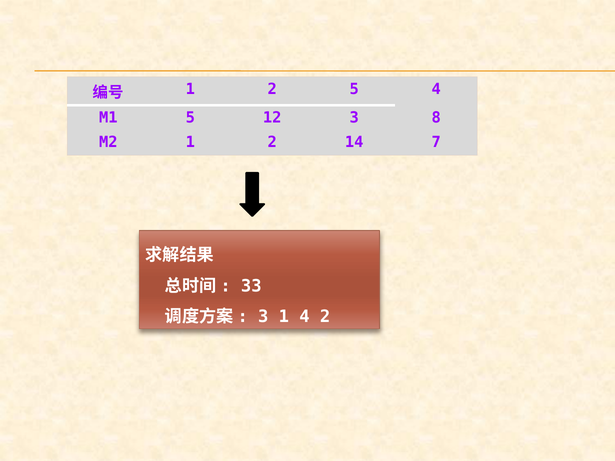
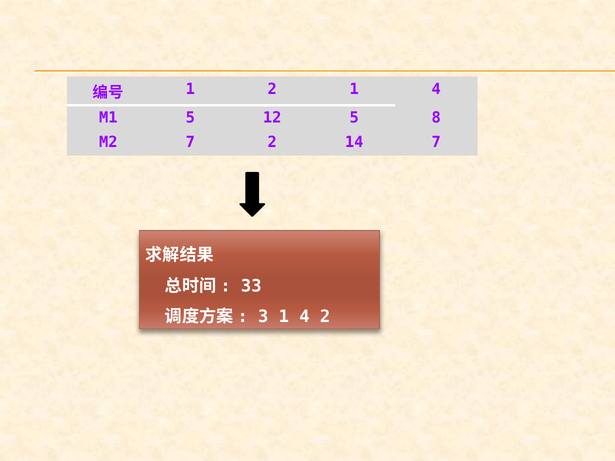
2 5: 5 -> 1 (354, 89)
12 3: 3 -> 5 (354, 118)
M2 1: 1 -> 7 (190, 142)
